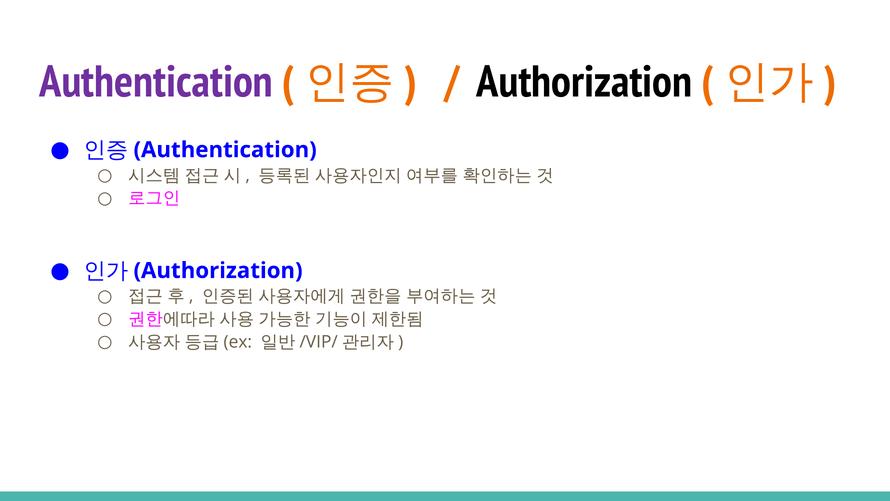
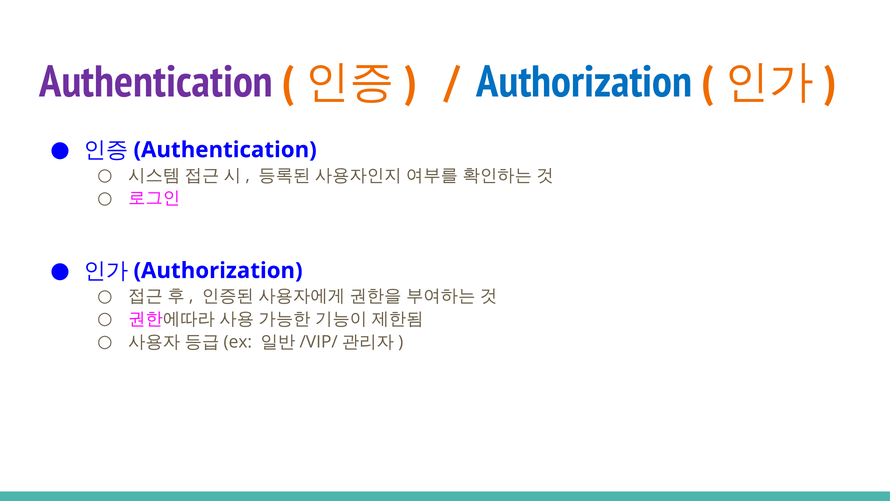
Authorization colour: black -> blue (584, 82)
